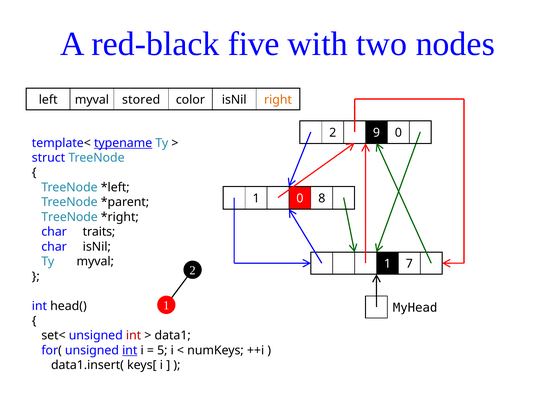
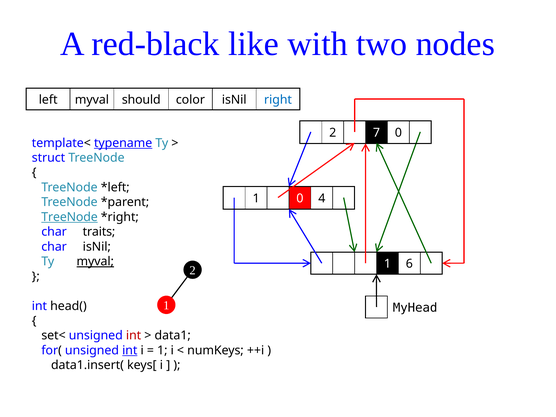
five: five -> like (254, 44)
stored: stored -> should (141, 100)
right colour: orange -> blue (278, 100)
9: 9 -> 7 (377, 133)
8: 8 -> 4 (322, 199)
TreeNode underline: none -> present (70, 217)
myval underline: none -> present (95, 261)
7: 7 -> 6 (409, 264)
5: 5 -> 1 (162, 350)
